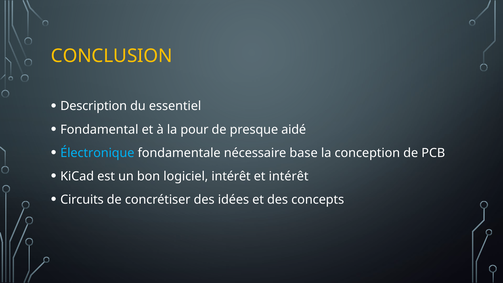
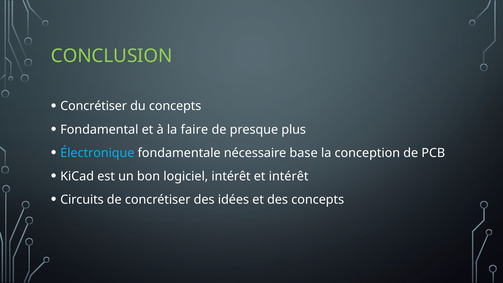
CONCLUSION colour: yellow -> light green (112, 56)
Description: Description -> Concrétiser (94, 106)
du essentiel: essentiel -> concepts (175, 106)
pour: pour -> faire (194, 129)
aidé: aidé -> plus (294, 129)
